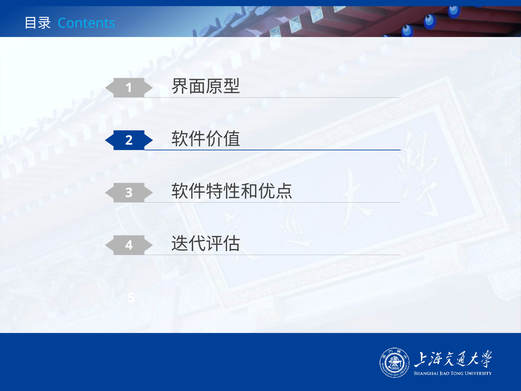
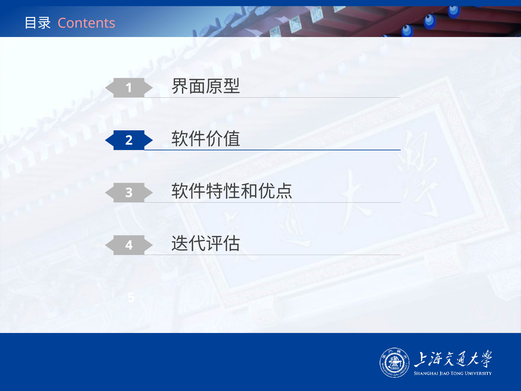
Contents colour: light blue -> pink (86, 23)
